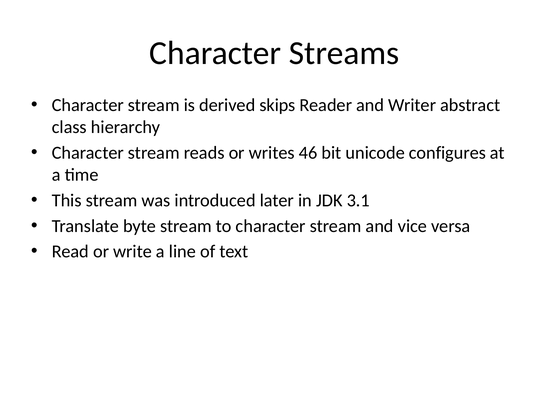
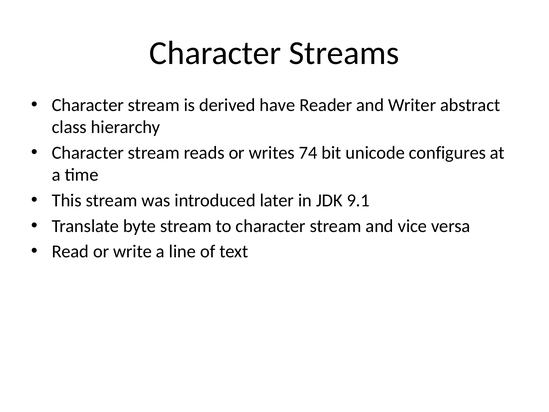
skips: skips -> have (277, 105)
46: 46 -> 74 (308, 153)
3.1: 3.1 -> 9.1 (358, 200)
